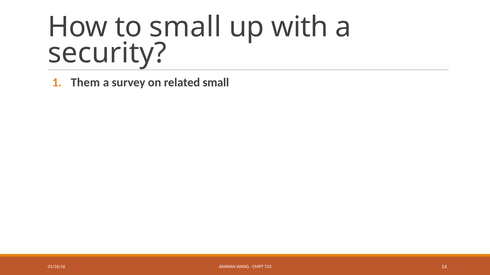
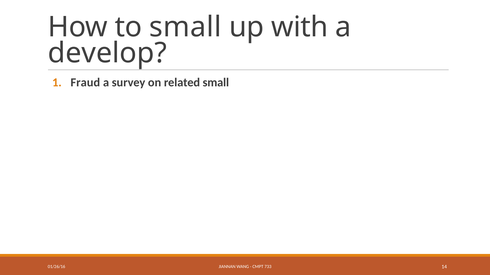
security: security -> develop (107, 53)
Them: Them -> Fraud (85, 83)
